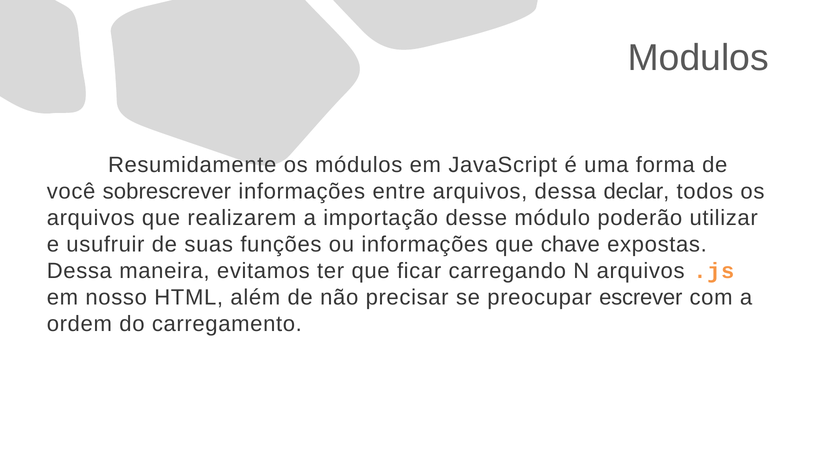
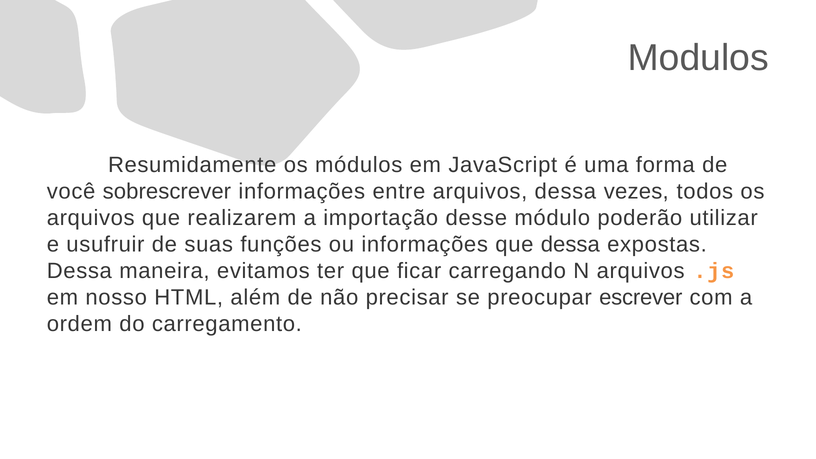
declar: declar -> vezes (636, 191)
que chave: chave -> dessa (570, 244)
